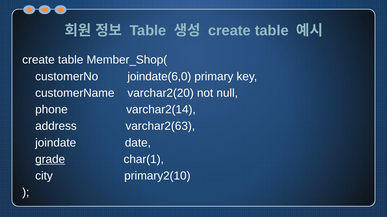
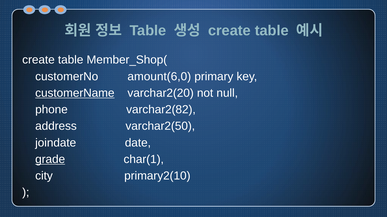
joindate(6,0: joindate(6,0 -> amount(6,0 (159, 77)
customerName underline: none -> present (75, 93)
varchar2(14: varchar2(14 -> varchar2(82 (161, 110)
varchar2(63: varchar2(63 -> varchar2(50 (160, 127)
